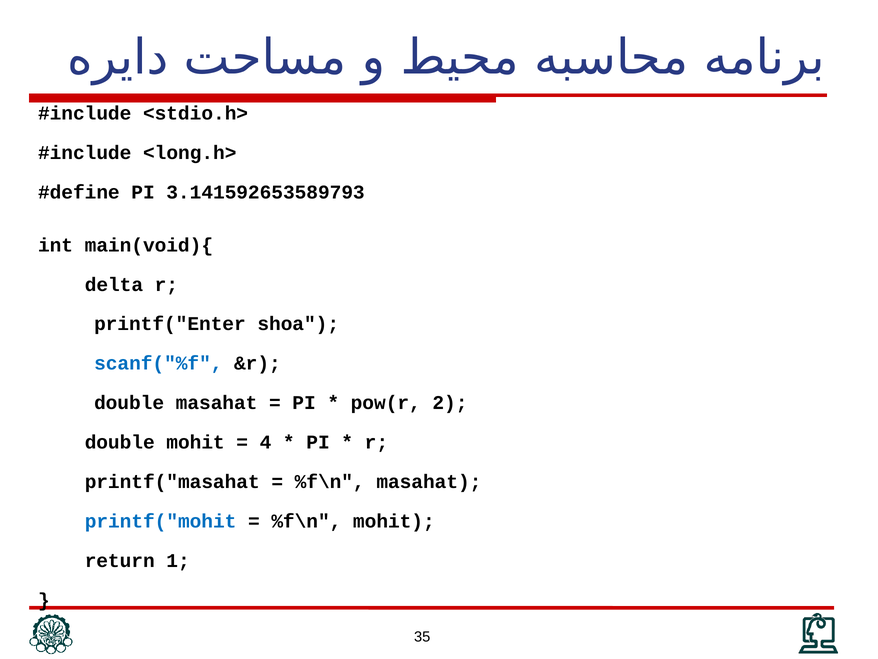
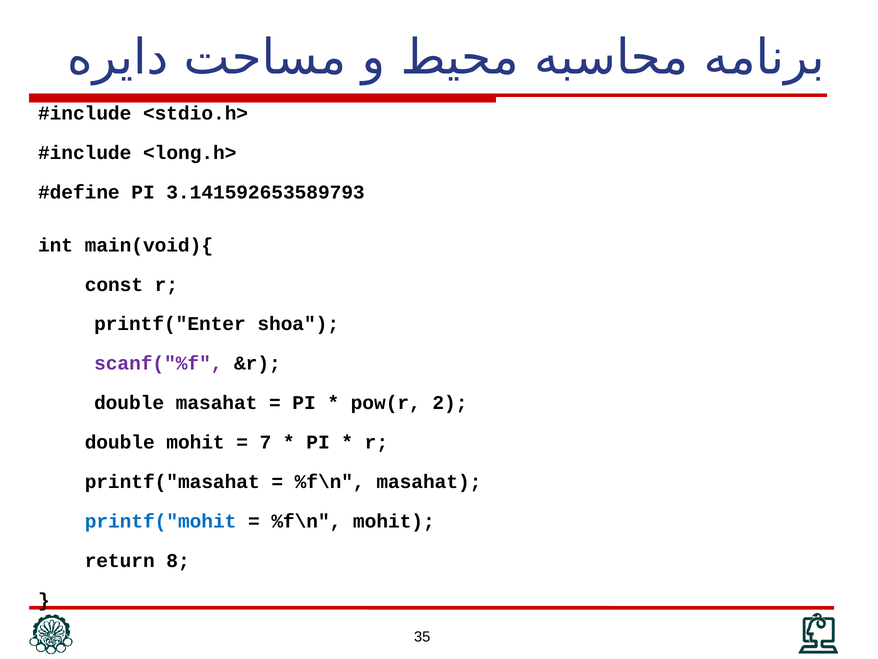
delta: delta -> const (114, 284)
scanf("%f colour: blue -> purple (158, 363)
4: 4 -> 7 (266, 442)
1: 1 -> 8 (178, 560)
